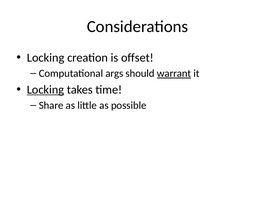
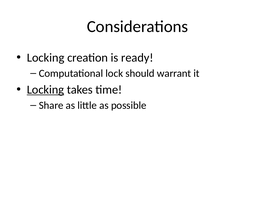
offset: offset -> ready (137, 58)
args: args -> lock (114, 73)
warrant underline: present -> none (174, 73)
